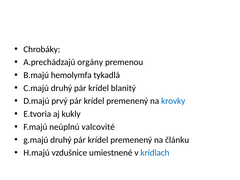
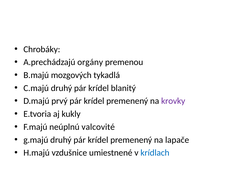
hemolymfa: hemolymfa -> mozgových (71, 75)
krovky colour: blue -> purple (173, 101)
článku: článku -> lapače (177, 140)
